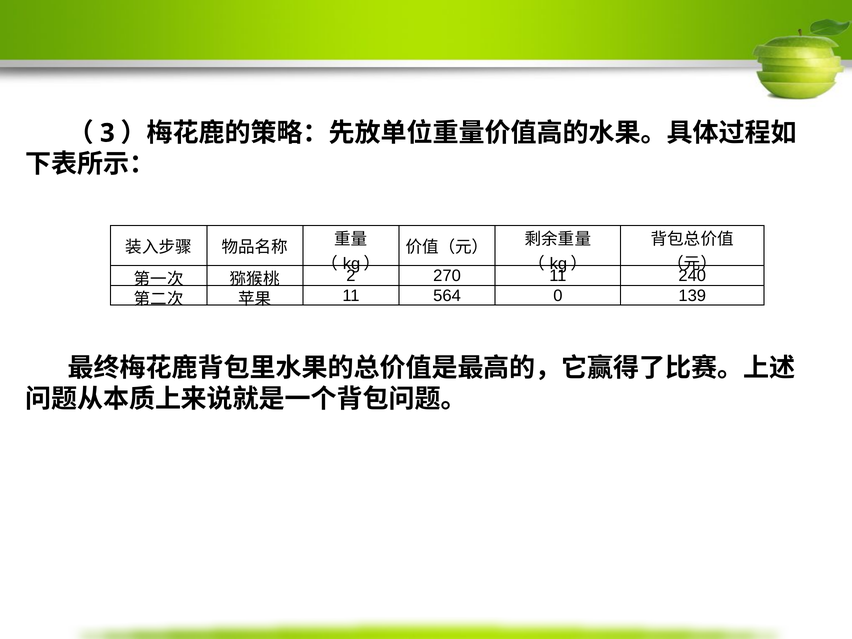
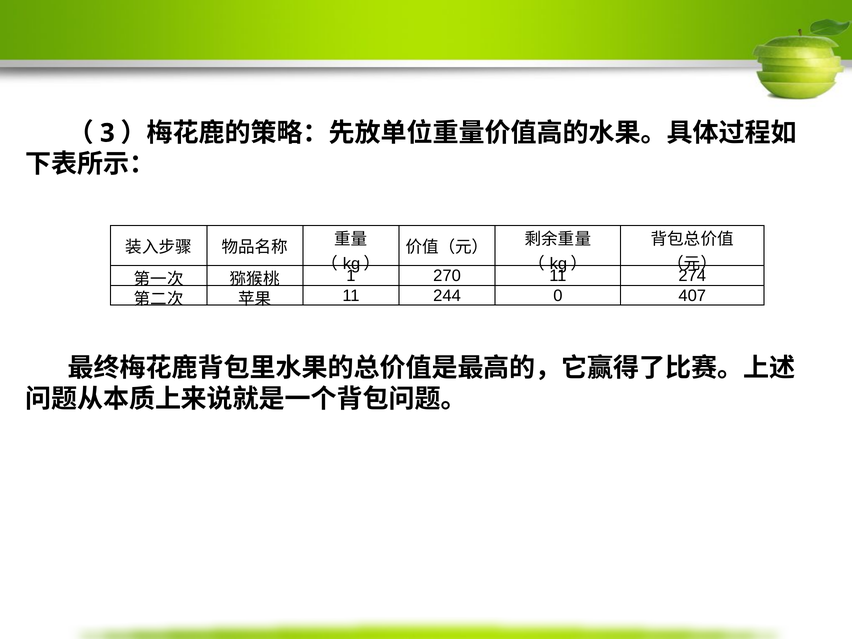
2: 2 -> 1 (351, 276)
240: 240 -> 274 (692, 276)
564: 564 -> 244 (447, 296)
139: 139 -> 407 (692, 296)
